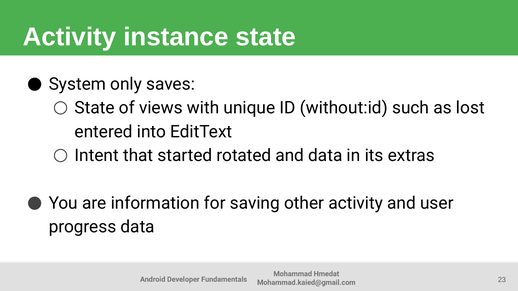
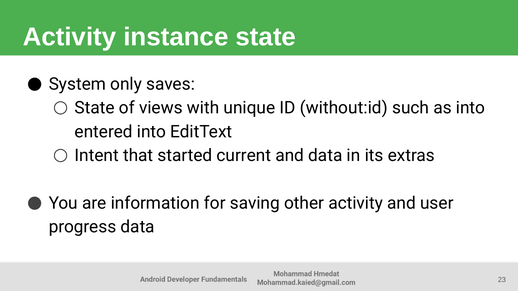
as lost: lost -> into (470, 108)
rotated: rotated -> current (244, 156)
